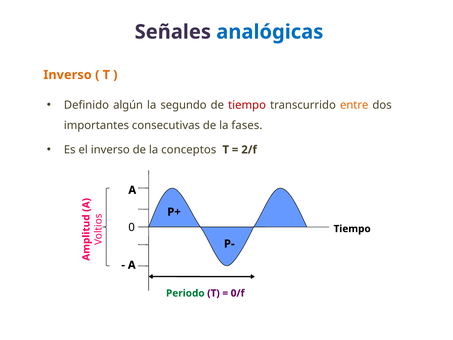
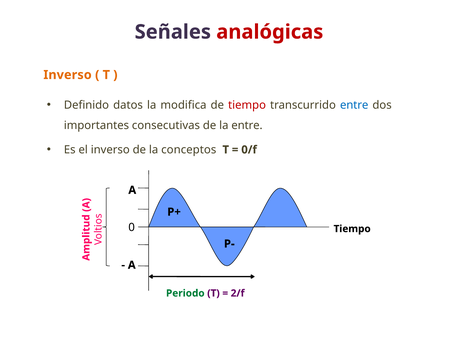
analógicas colour: blue -> red (270, 32)
algún: algún -> datos (128, 105)
segundo: segundo -> modifica (183, 105)
entre colour: orange -> blue (354, 105)
la fases: fases -> entre (247, 125)
2/f: 2/f -> 0/f (249, 150)
0/f: 0/f -> 2/f (238, 293)
